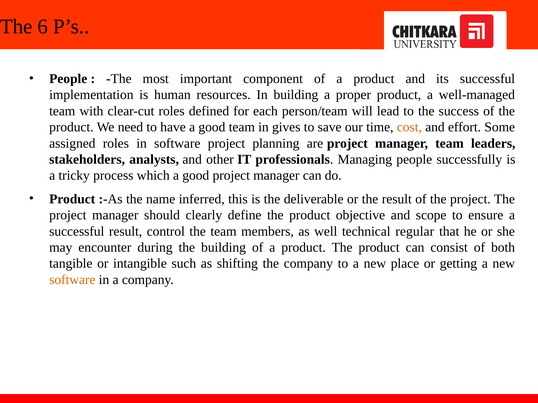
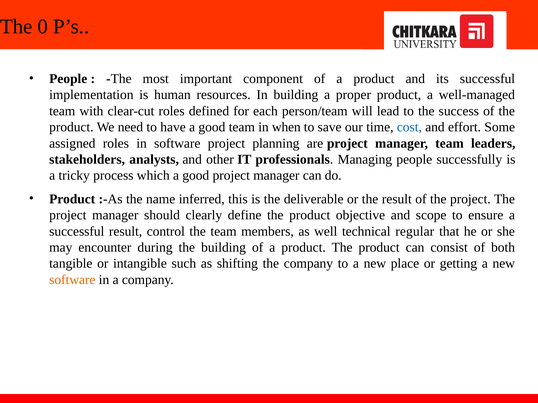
6: 6 -> 0 (43, 27)
gives: gives -> when (286, 127)
cost colour: orange -> blue (409, 127)
